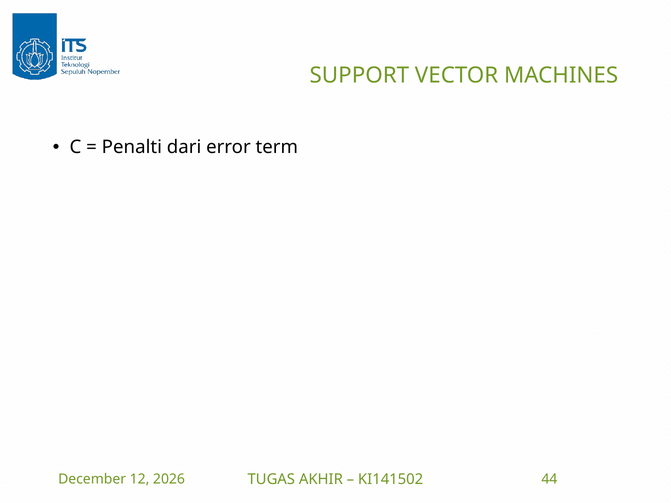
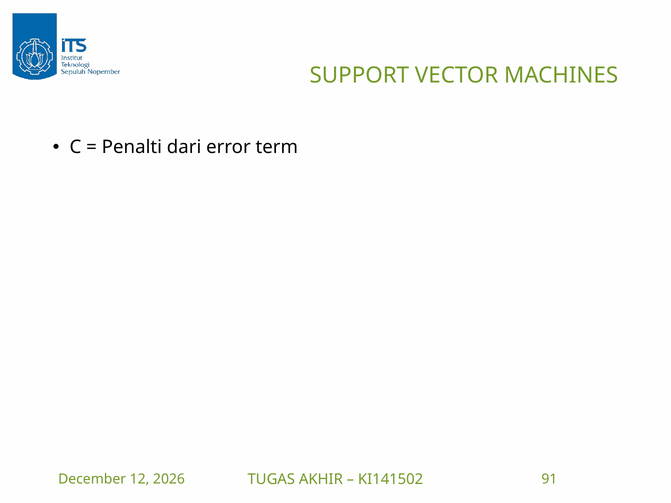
44: 44 -> 91 (549, 480)
